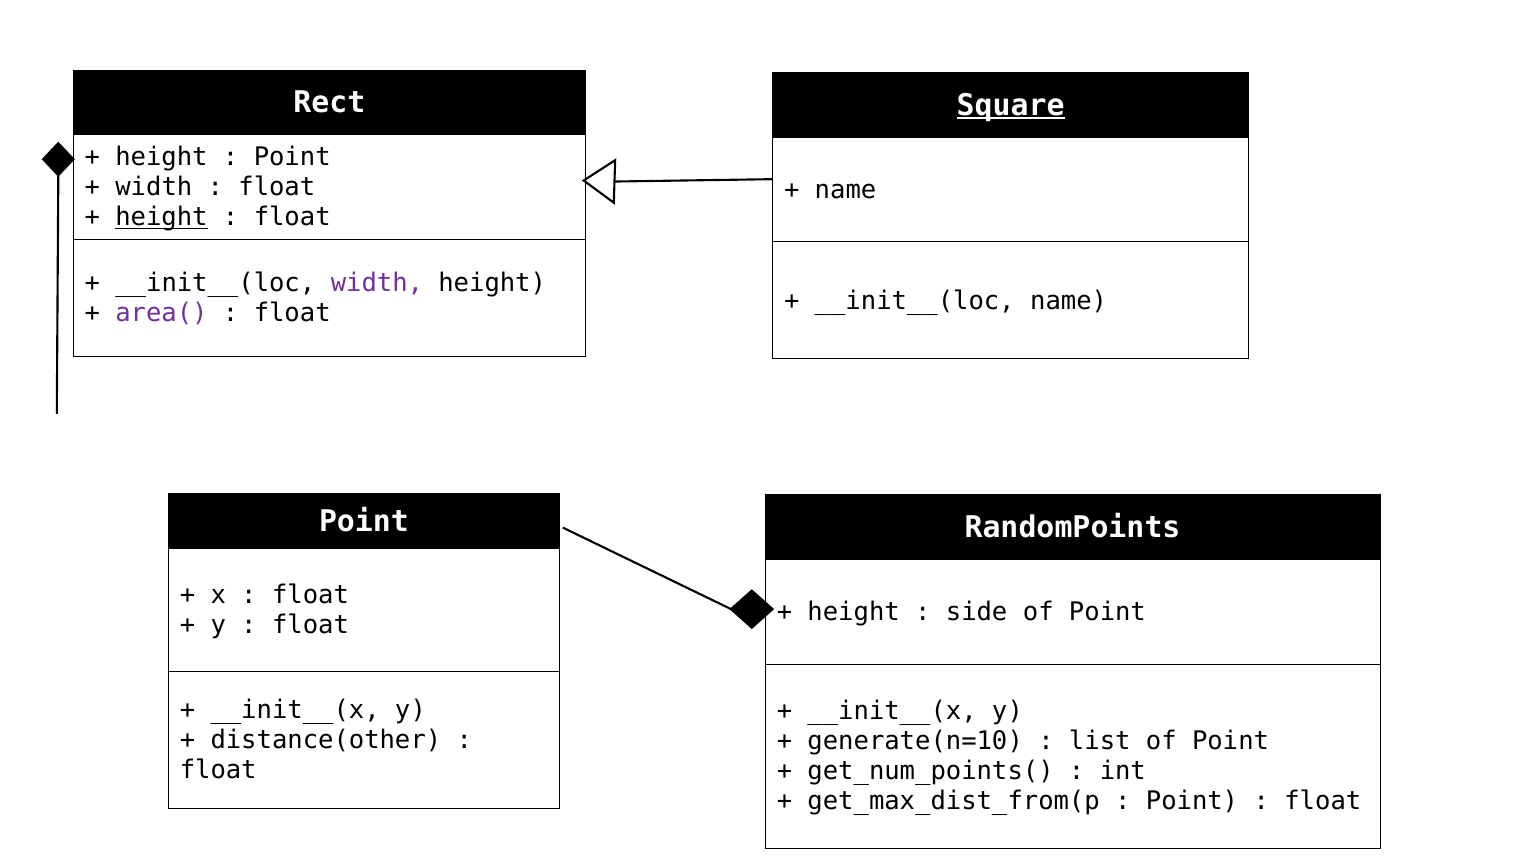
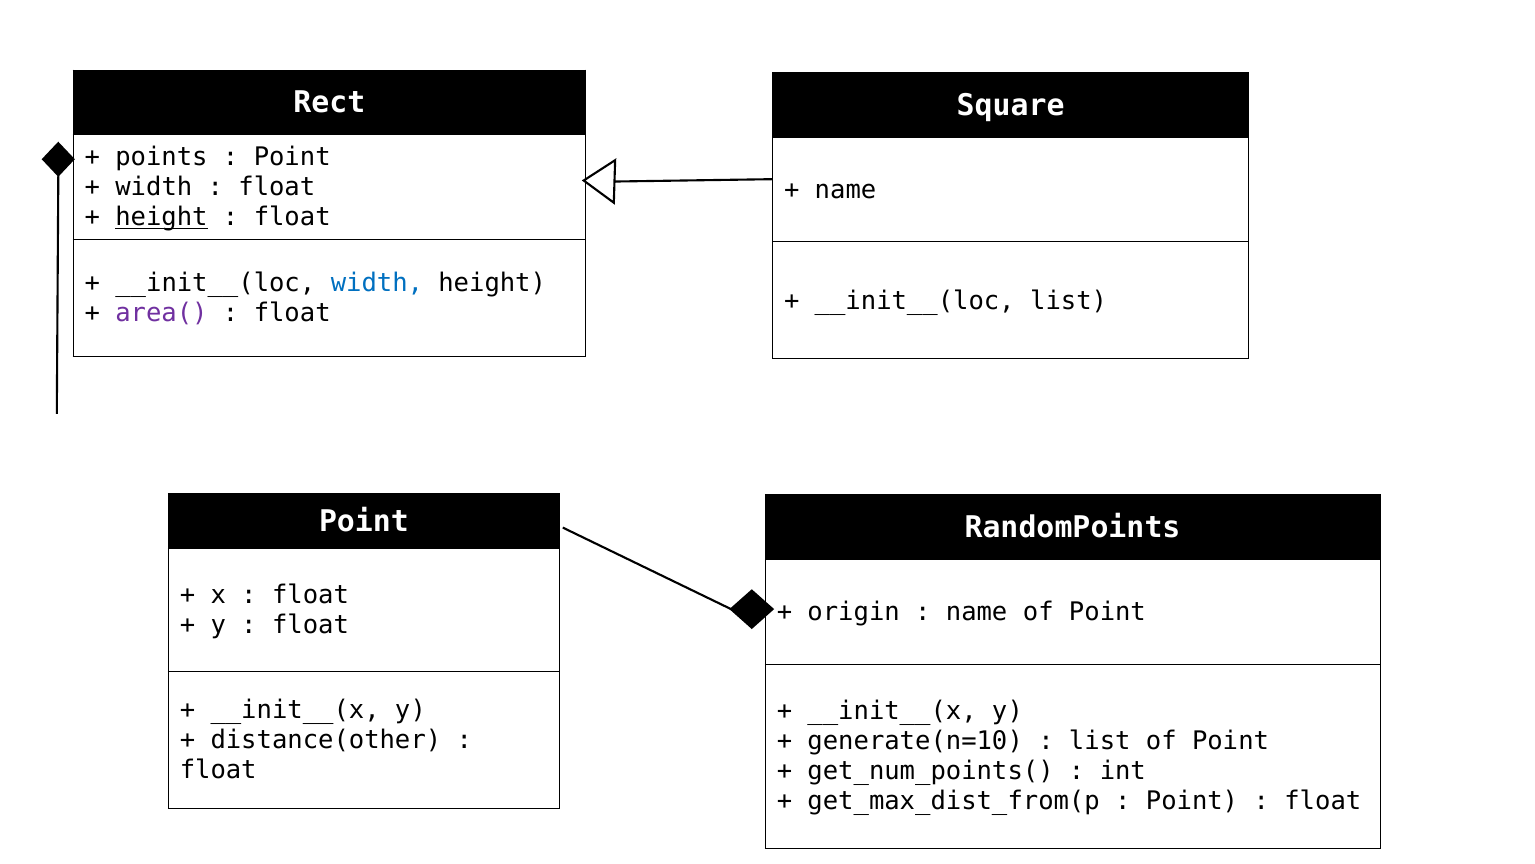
Square underline: present -> none (1011, 105)
height: height -> points (161, 157)
width colour: purple -> blue (377, 283)
name: name -> list (1069, 300)
height: height -> origin (854, 612)
side: side -> name (977, 612)
